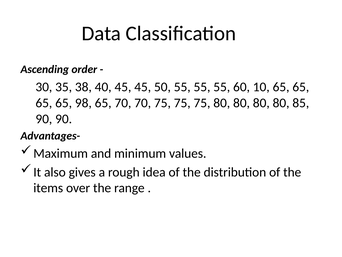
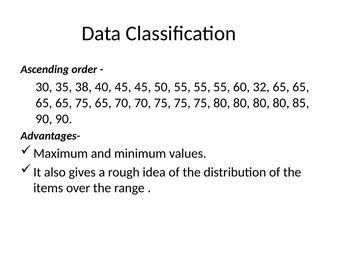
10: 10 -> 32 (261, 87)
65 98: 98 -> 75 (83, 103)
